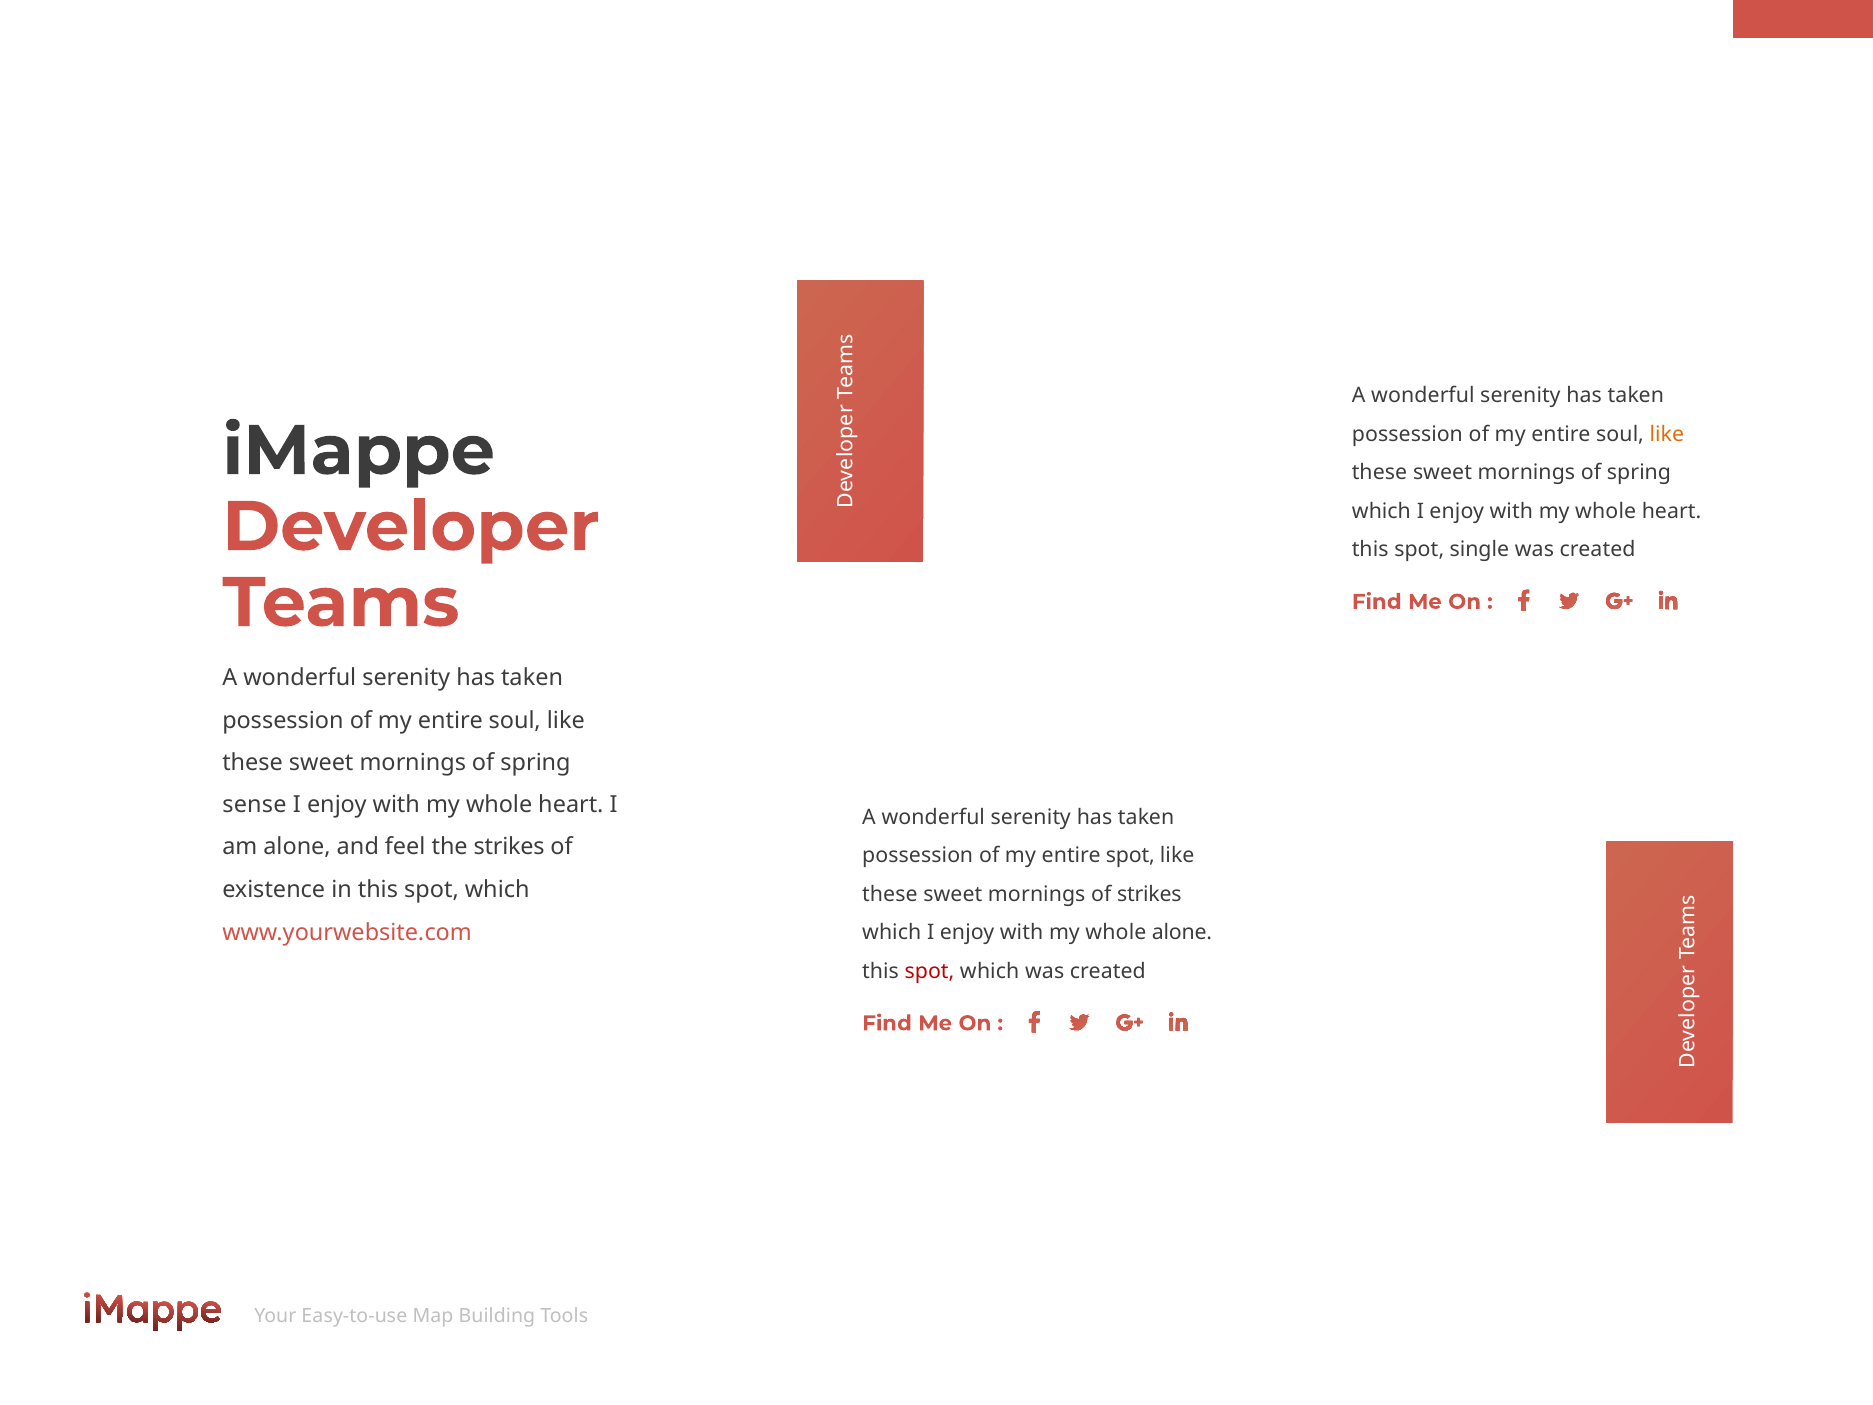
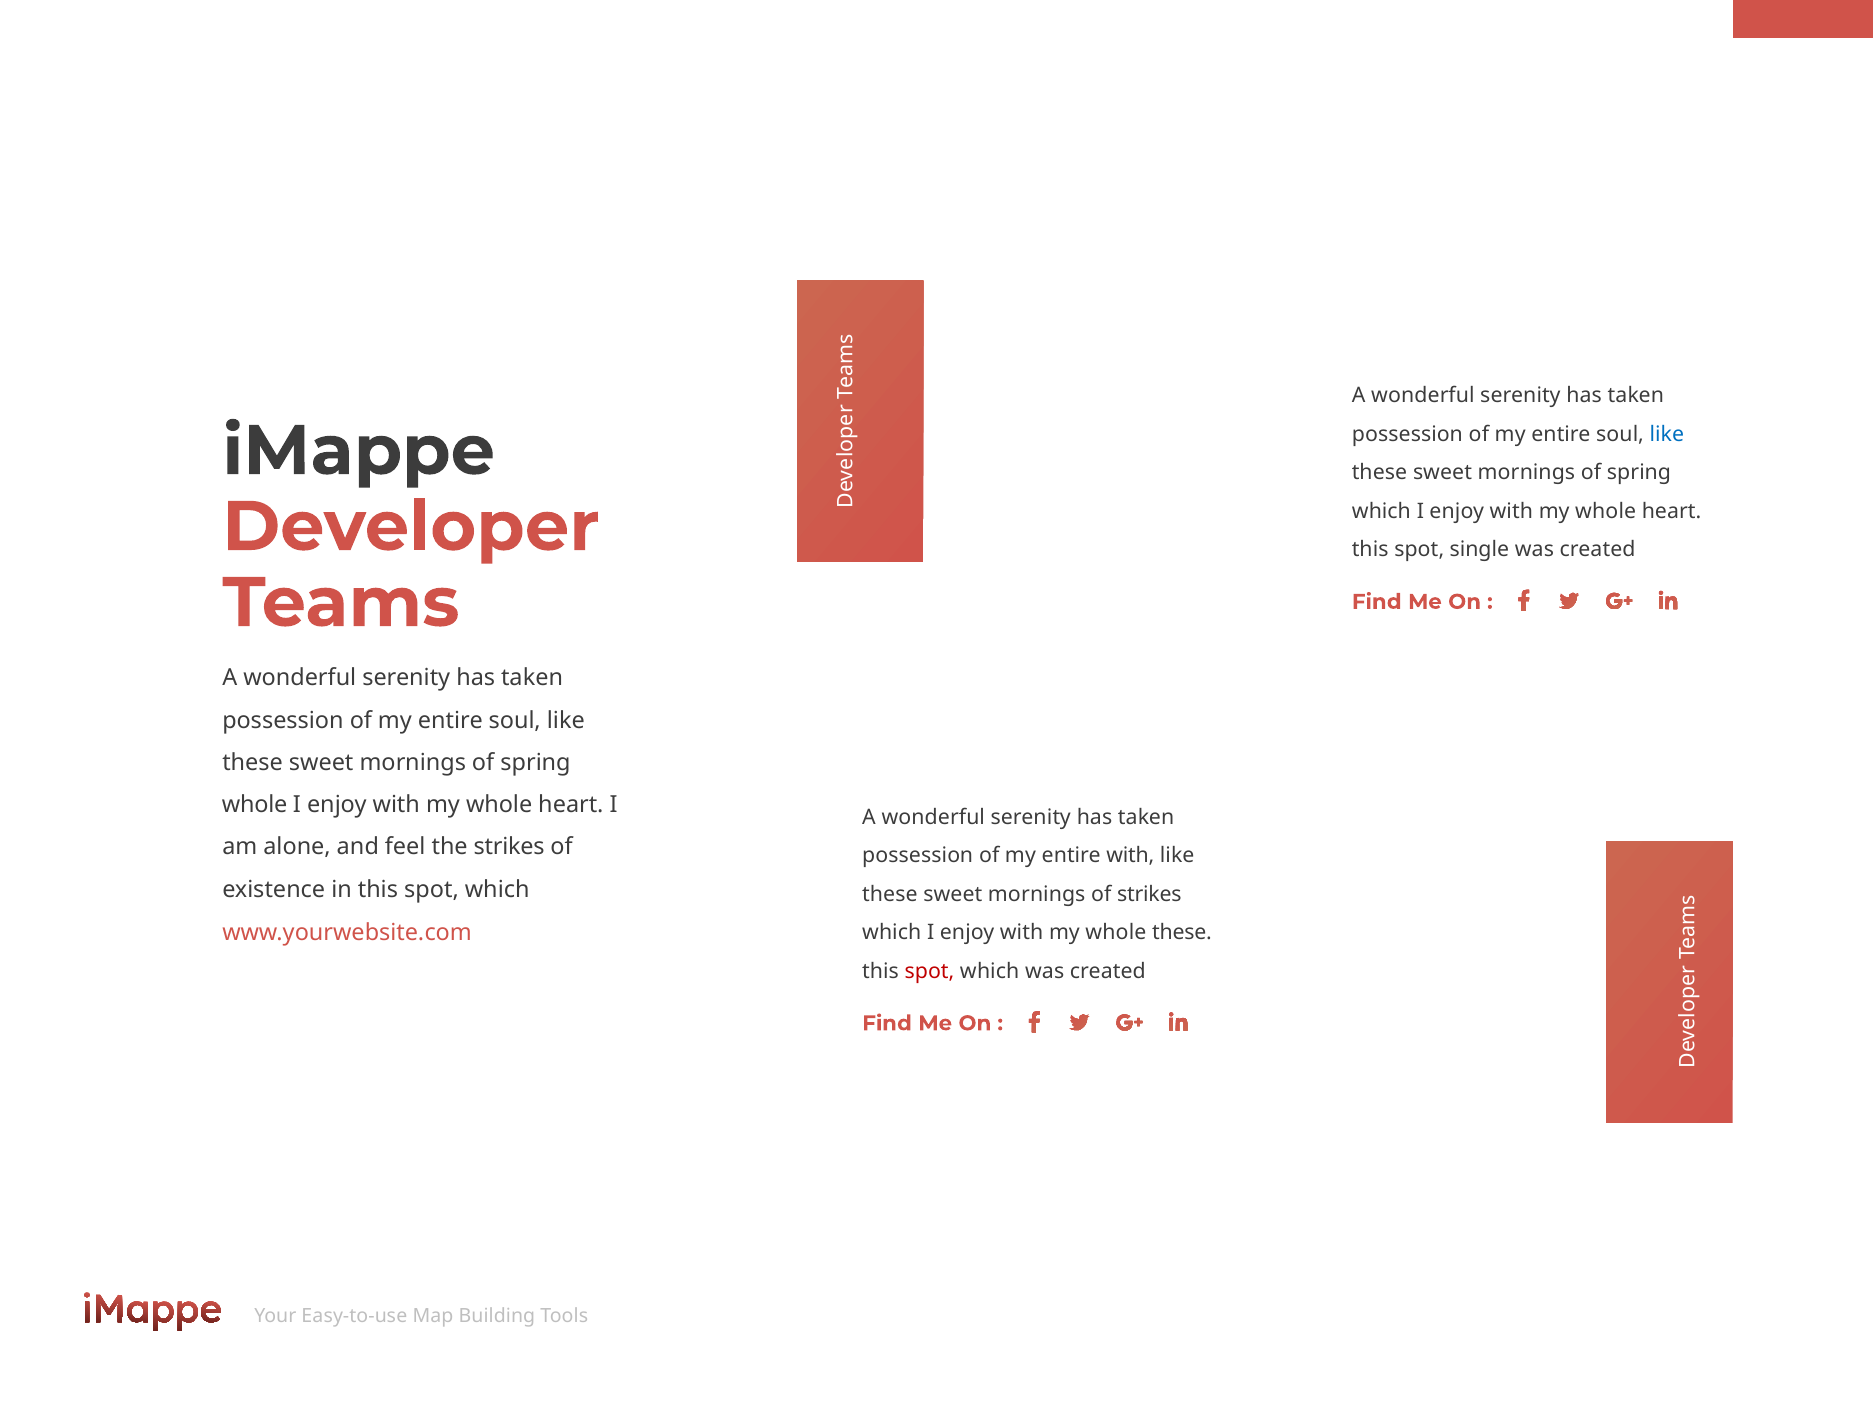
like colour: orange -> blue (1667, 434)
sense: sense -> whole (255, 805)
entire spot: spot -> with (1130, 856)
whole alone: alone -> these (1182, 933)
